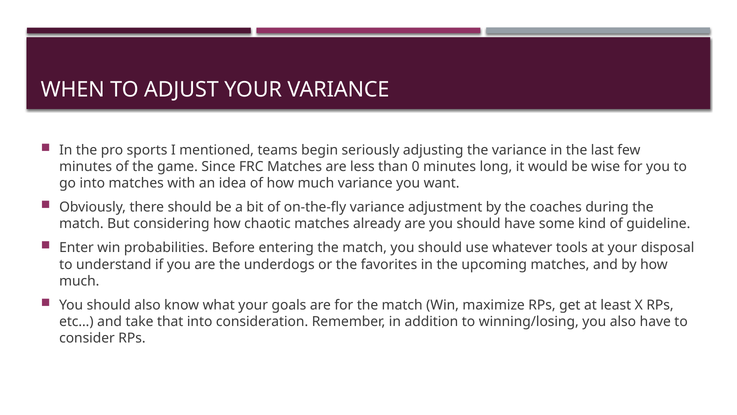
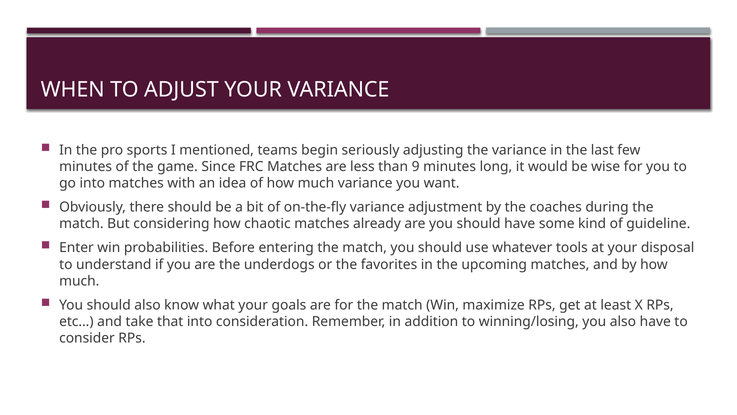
0: 0 -> 9 (416, 167)
